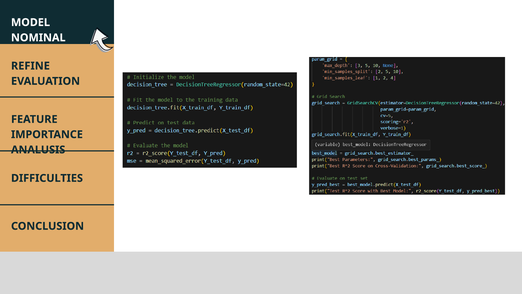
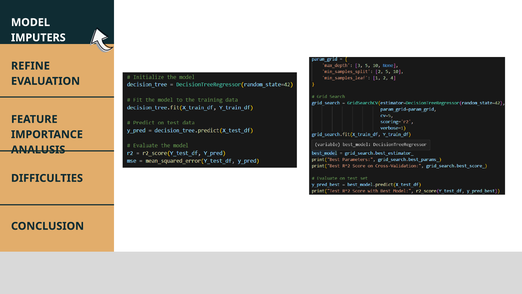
NOMINAL: NOMINAL -> IMPUTERS (38, 38)
